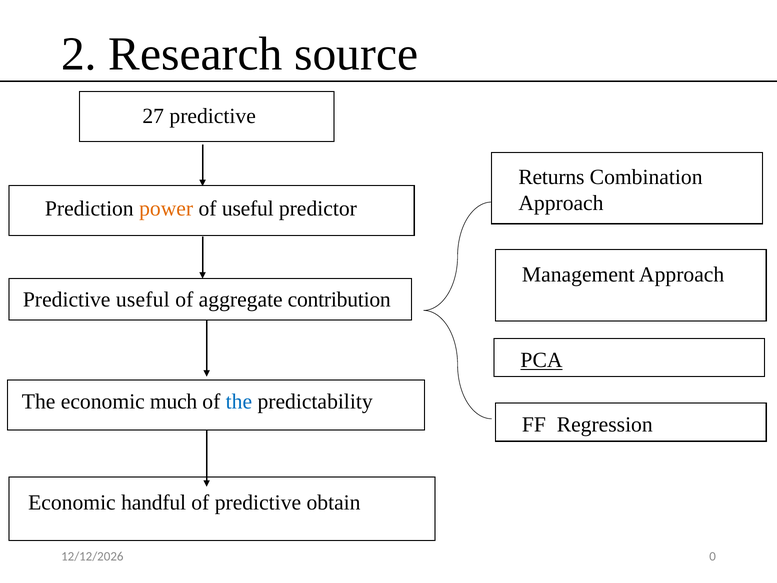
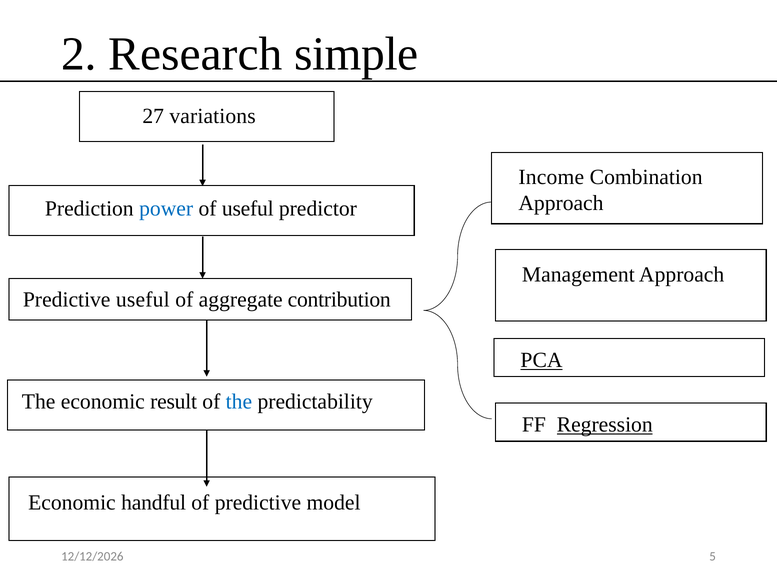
source: source -> simple (356, 54)
27 predictive: predictive -> variations (213, 116)
Returns: Returns -> Income (551, 177)
power colour: orange -> blue (166, 208)
much: much -> result (174, 402)
Regression underline: none -> present (605, 425)
obtain: obtain -> model (334, 502)
0: 0 -> 5 (713, 556)
